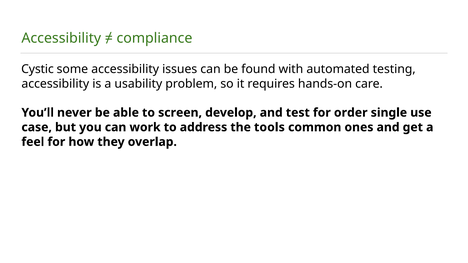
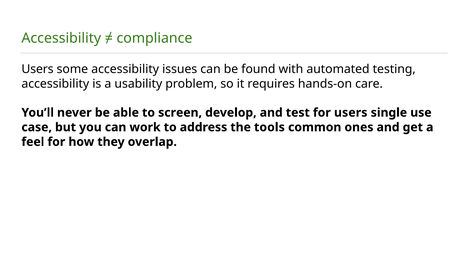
Cystic: Cystic -> Users (38, 69)
for order: order -> users (351, 113)
